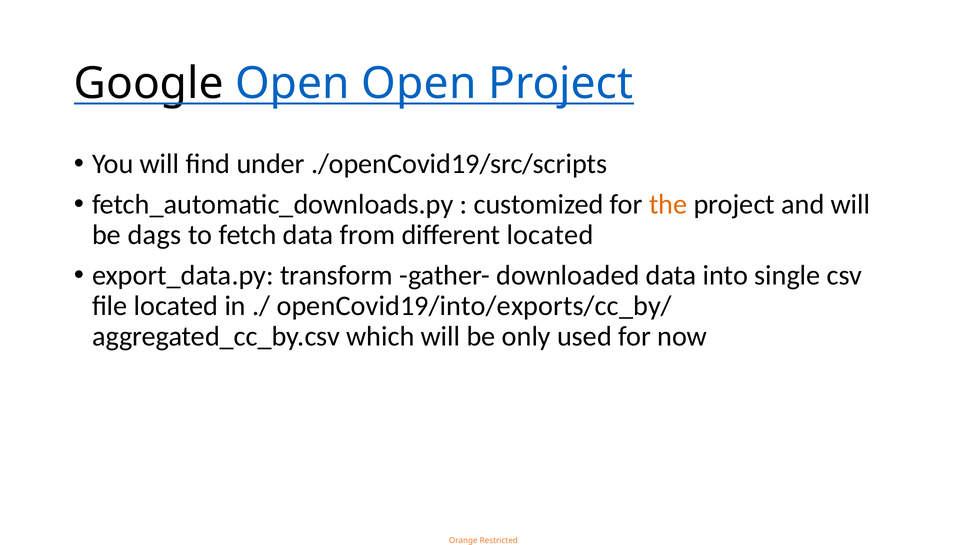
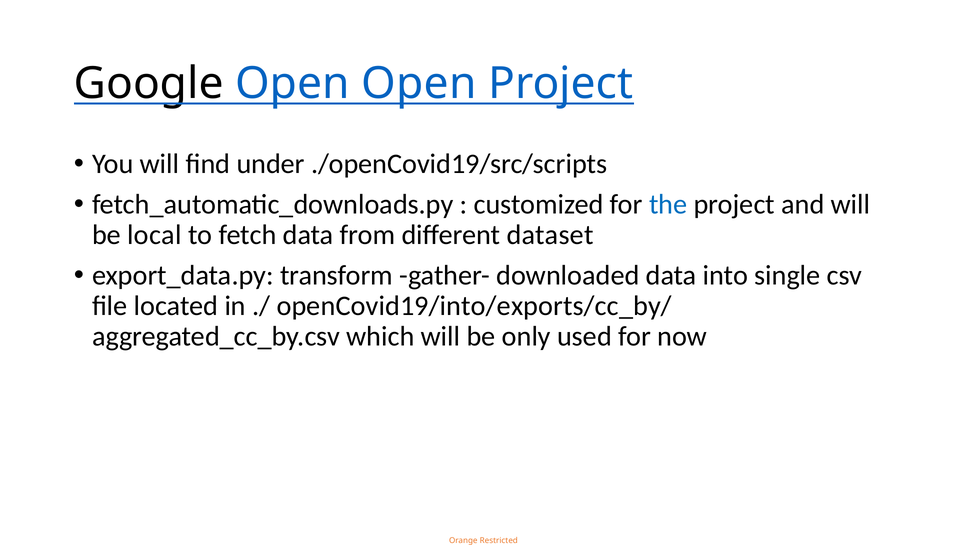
the colour: orange -> blue (668, 204)
dags: dags -> local (154, 235)
different located: located -> dataset (550, 235)
